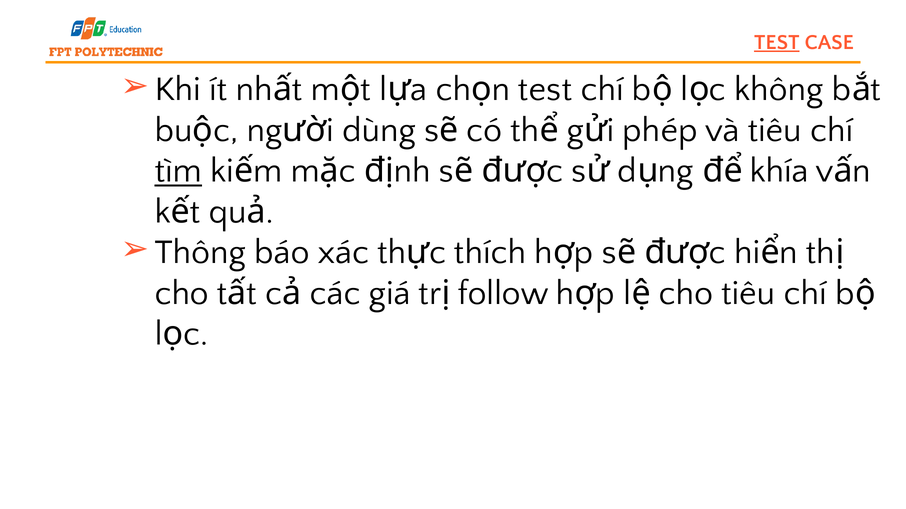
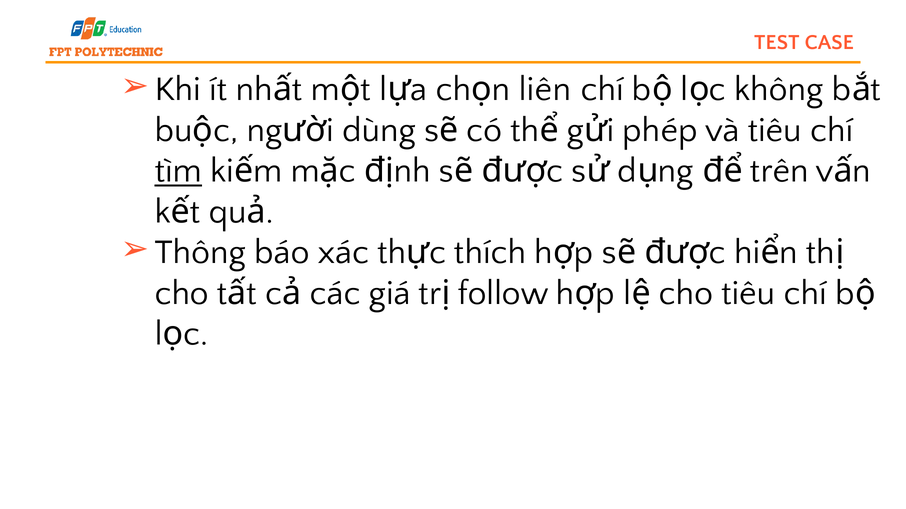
TEST underline: present -> none (777, 42)
test: test -> liên (545, 89)
khía: khía -> trên (779, 171)
